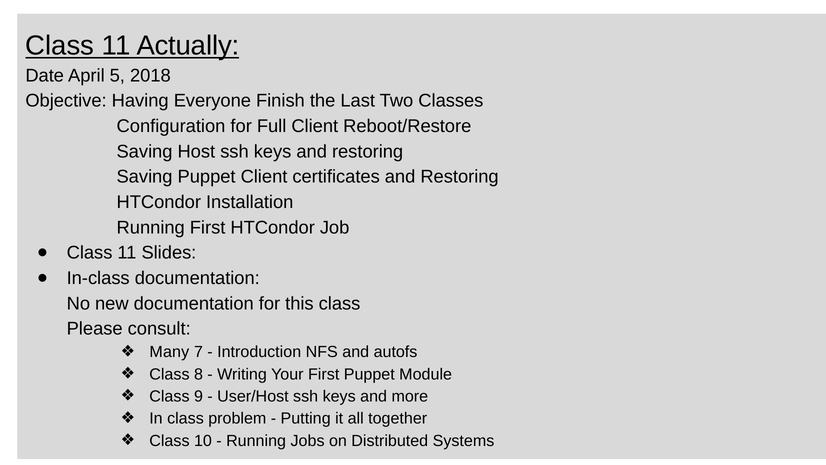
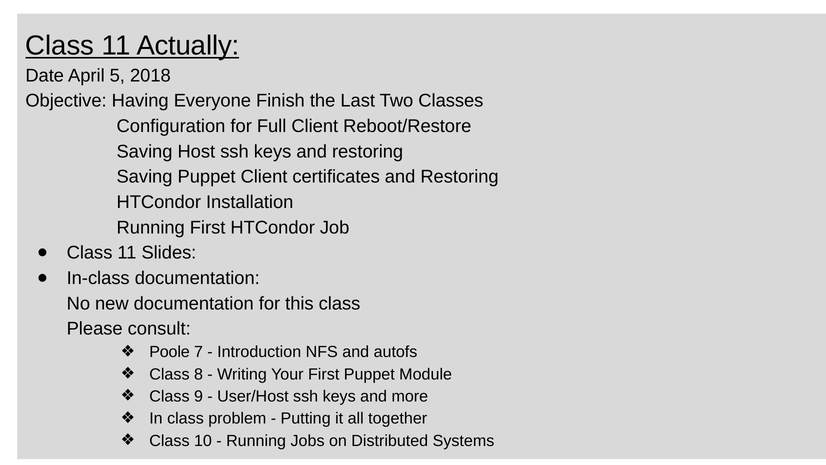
Many: Many -> Poole (170, 352)
